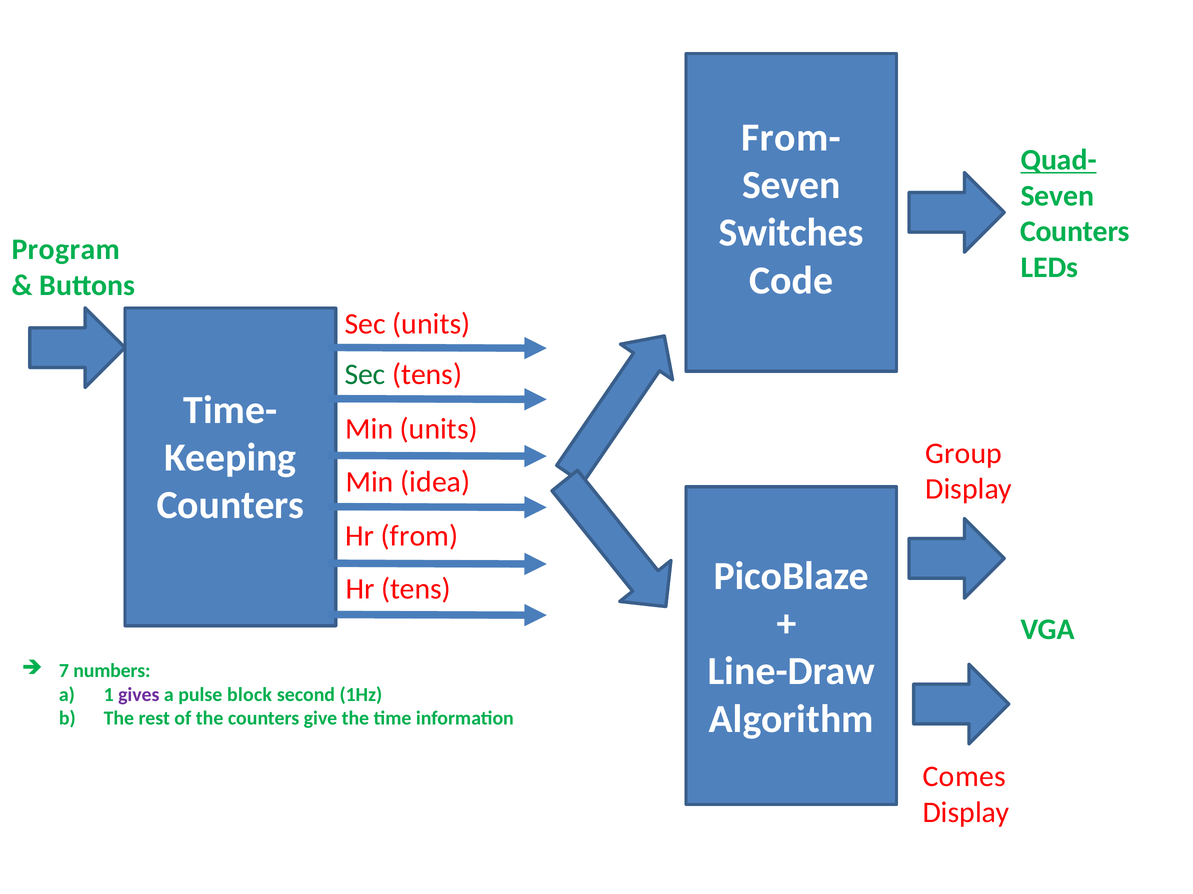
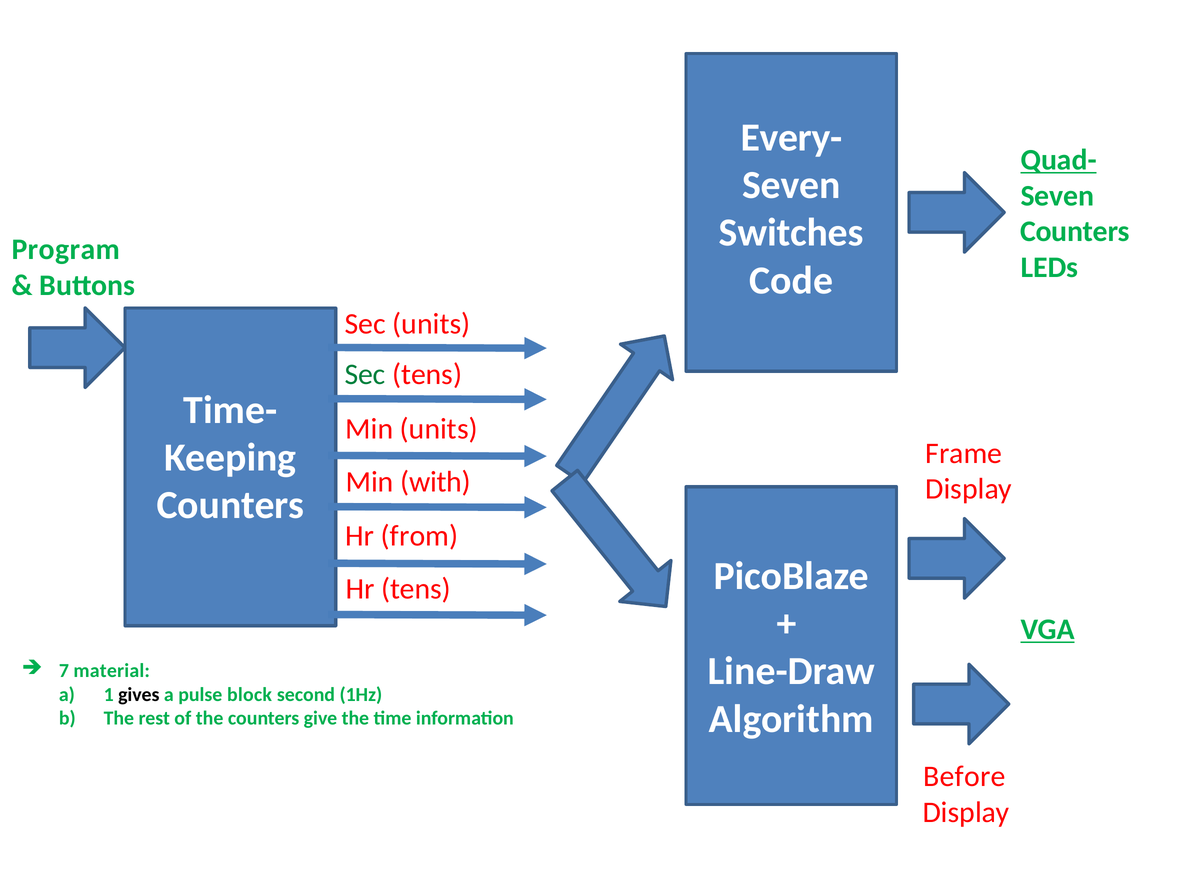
From-: From- -> Every- (791, 138)
Group: Group -> Frame (964, 454)
idea: idea -> with (435, 482)
VGA underline: none -> present (1048, 630)
numbers: numbers -> material (112, 671)
gives colour: purple -> black (139, 695)
Comes: Comes -> Before (964, 777)
